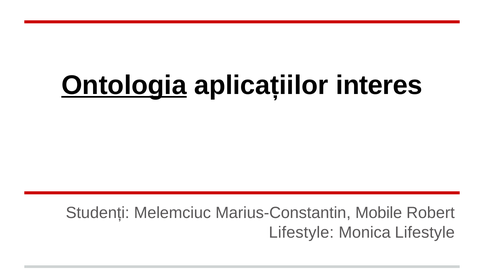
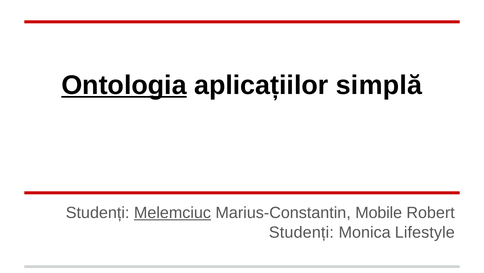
interes: interes -> simplă (379, 85)
Melemciuc underline: none -> present (172, 212)
Lifestyle: Lifestyle -> Studenți (301, 232)
